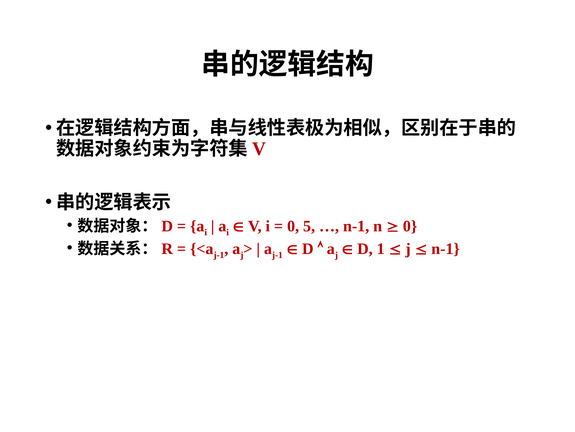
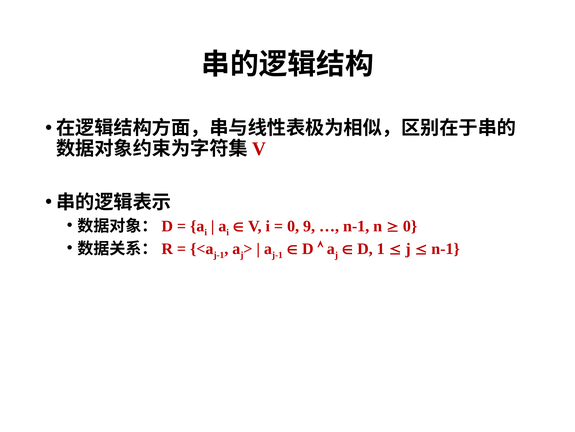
5: 5 -> 9 (309, 226)
